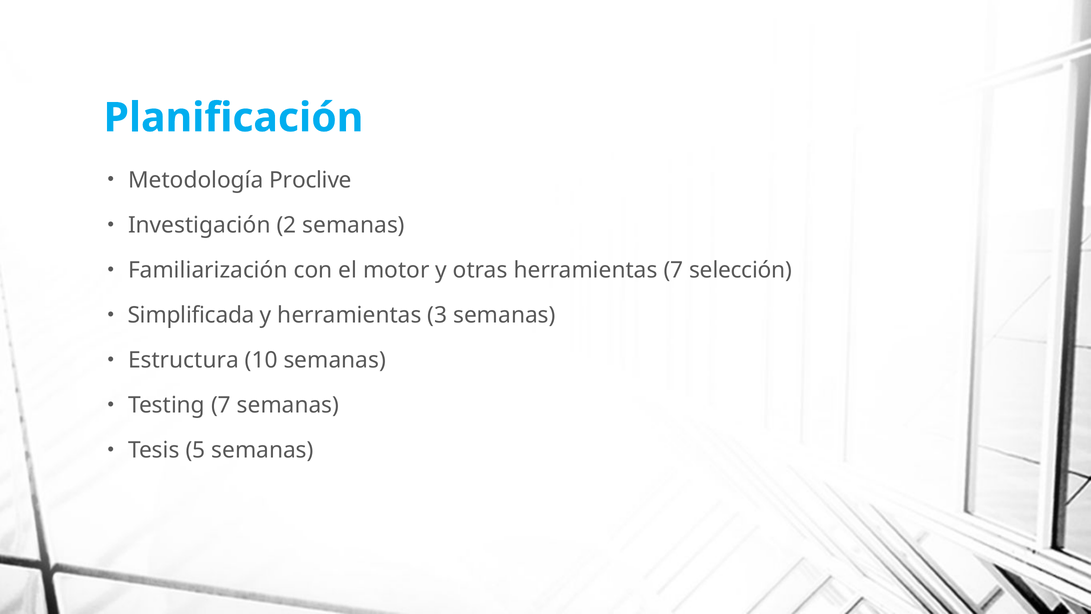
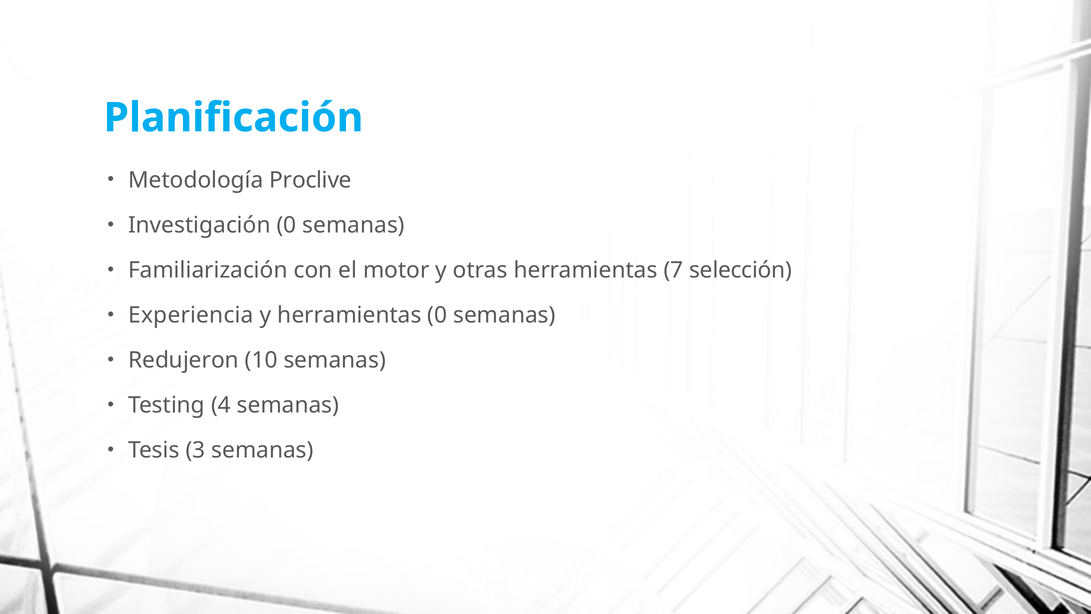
Investigación 2: 2 -> 0 (287, 225)
Simplificada: Simplificada -> Experiencia (191, 315)
herramientas 3: 3 -> 0 (437, 315)
Estructura: Estructura -> Redujeron (183, 360)
Testing 7: 7 -> 4 (221, 405)
5: 5 -> 3 (195, 450)
